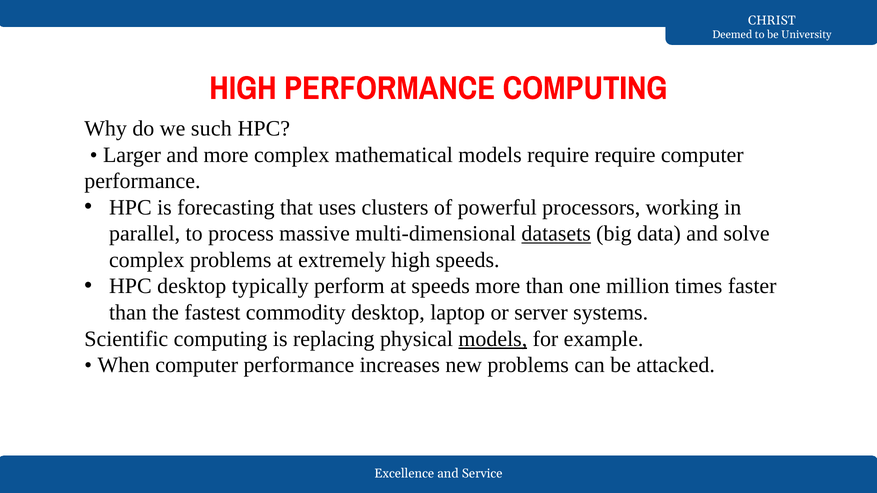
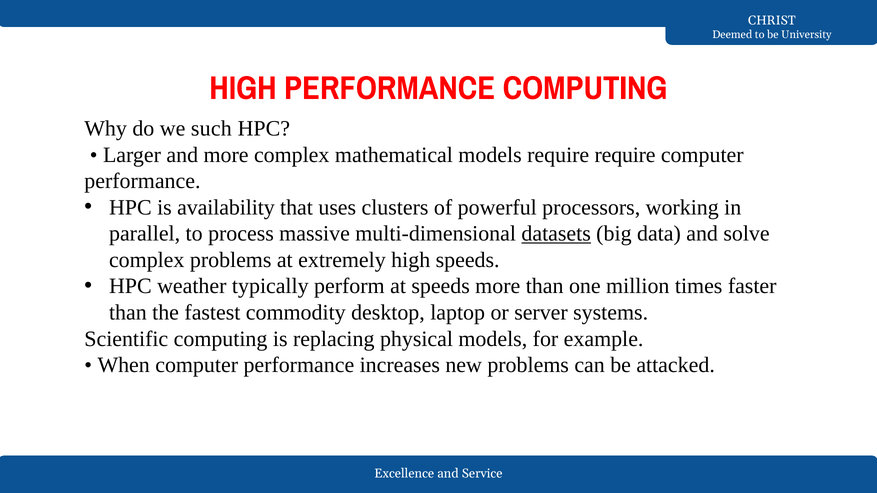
forecasting: forecasting -> availability (226, 207)
HPC desktop: desktop -> weather (192, 286)
models underline: present -> none (493, 339)
